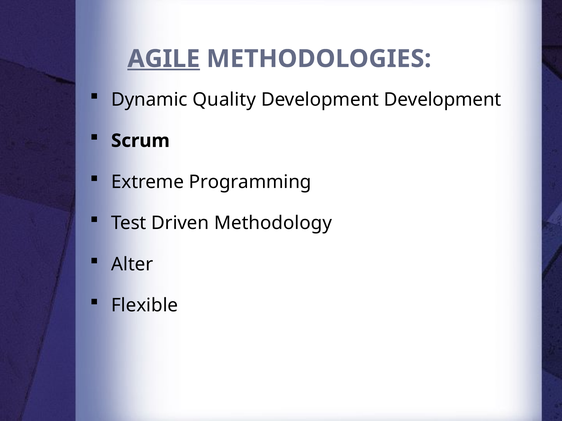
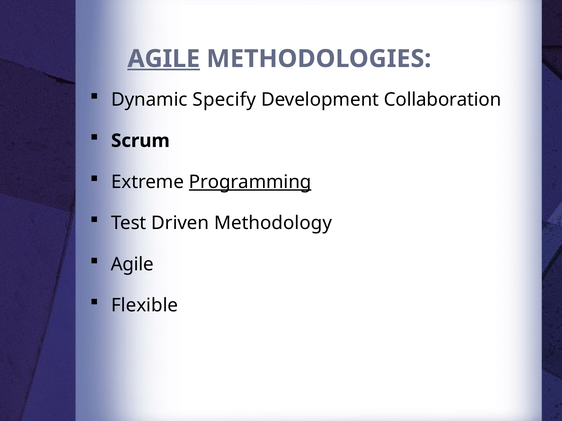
Quality: Quality -> Specify (224, 100)
Development Development: Development -> Collaboration (443, 100)
Programming underline: none -> present (250, 182)
Alter: Alter -> Agile (132, 265)
